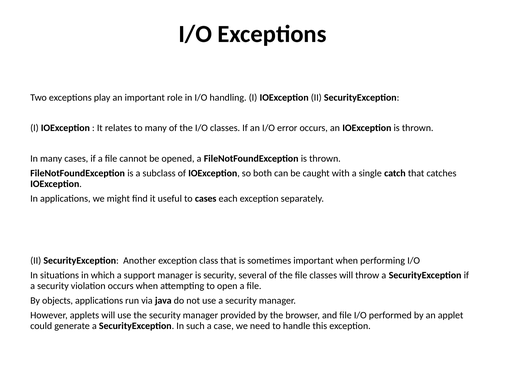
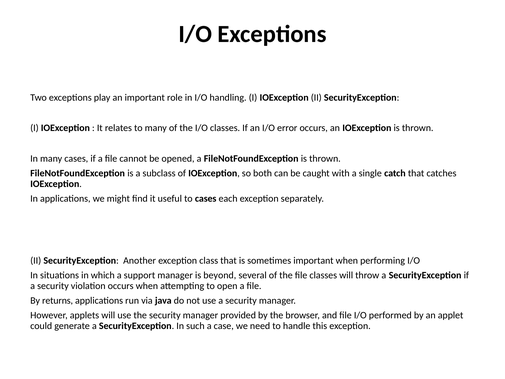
is security: security -> beyond (220, 275)
objects: objects -> returns (58, 300)
